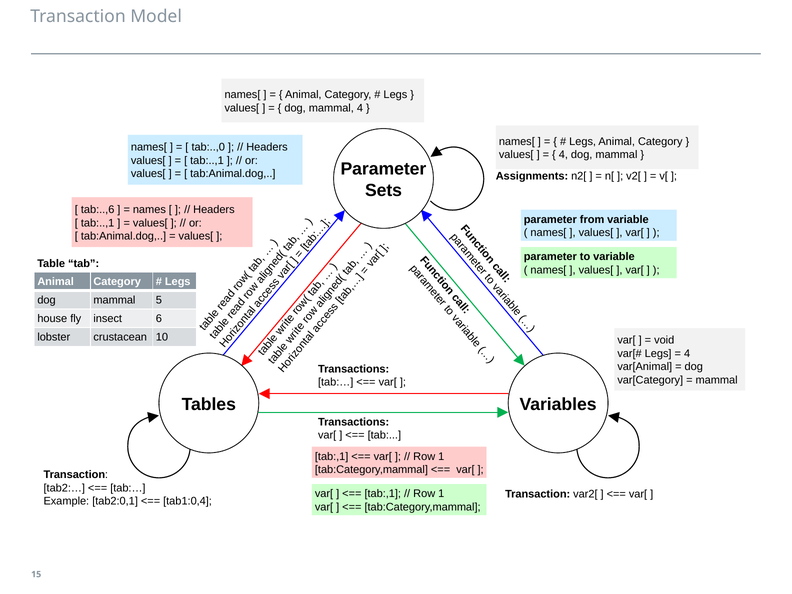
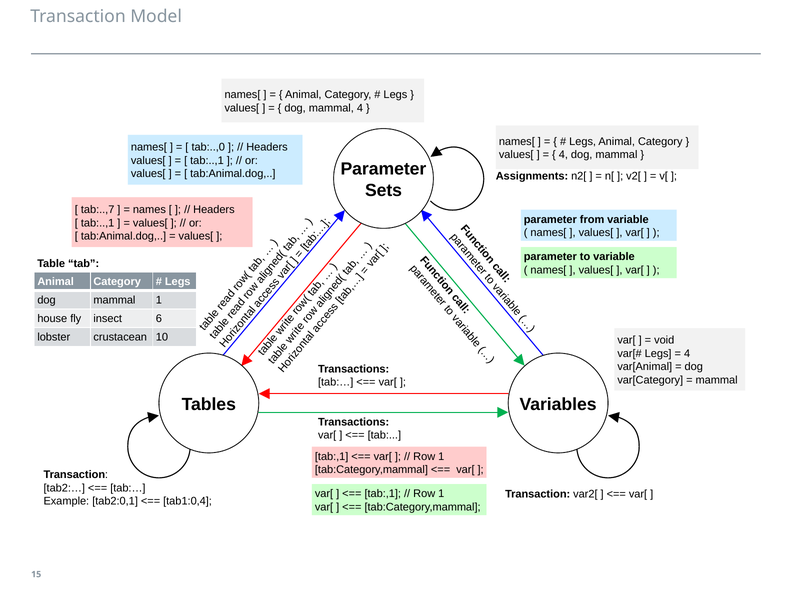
tab:..,6: tab:..,6 -> tab:..,7 (98, 210)
mammal 5: 5 -> 1 (159, 300)
